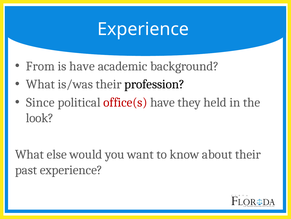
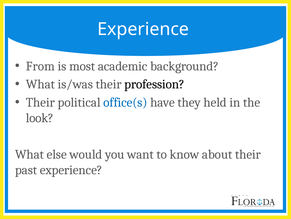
is have: have -> most (82, 66)
Since: Since -> Their (40, 102)
office(s colour: red -> blue (125, 102)
